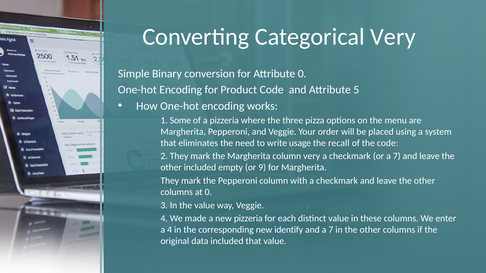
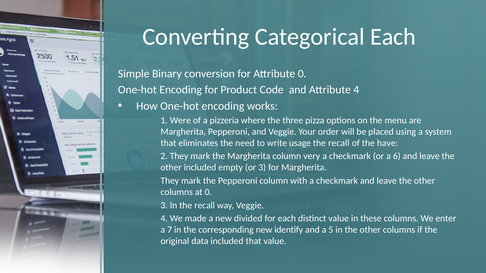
Categorical Very: Very -> Each (393, 37)
Attribute 5: 5 -> 4 (356, 90)
Some: Some -> Were (180, 120)
the code: code -> have (388, 143)
or a 7: 7 -> 6 (397, 156)
or 9: 9 -> 3 (262, 168)
In the value: value -> recall (205, 206)
new pizzeria: pizzeria -> divided (248, 219)
a 4: 4 -> 7 (170, 230)
and a 7: 7 -> 5 (331, 230)
